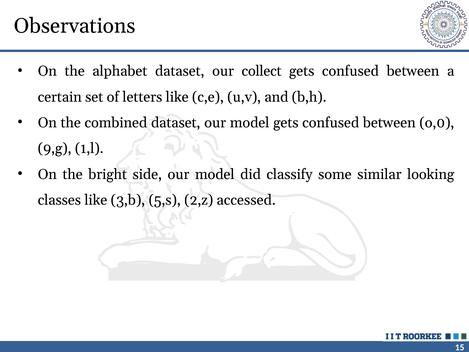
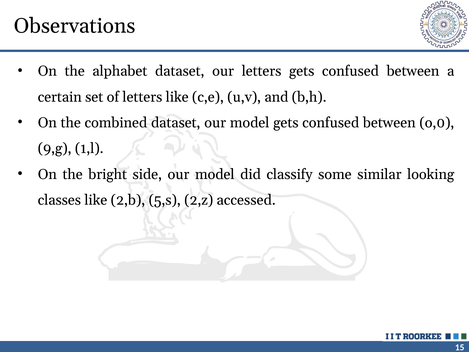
our collect: collect -> letters (262, 71)
3,b: 3,b -> 2,b (128, 200)
